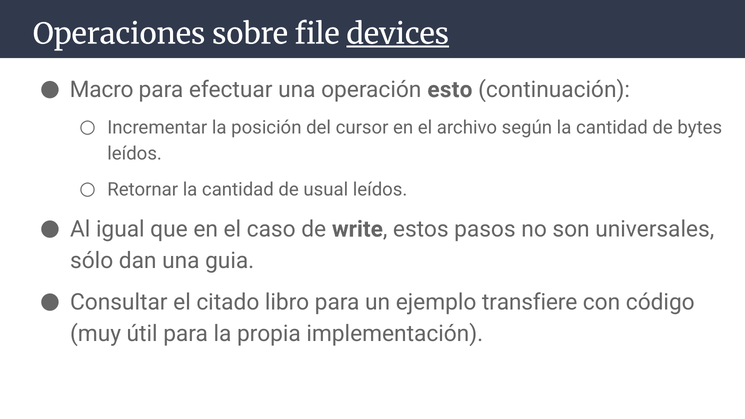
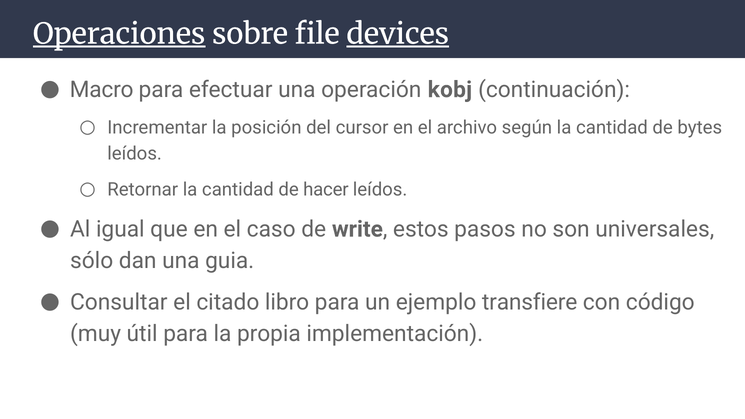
Operaciones underline: none -> present (119, 34)
esto: esto -> kobj (450, 90)
usual: usual -> hacer (326, 190)
